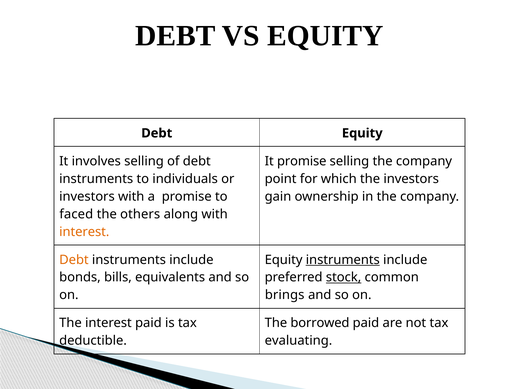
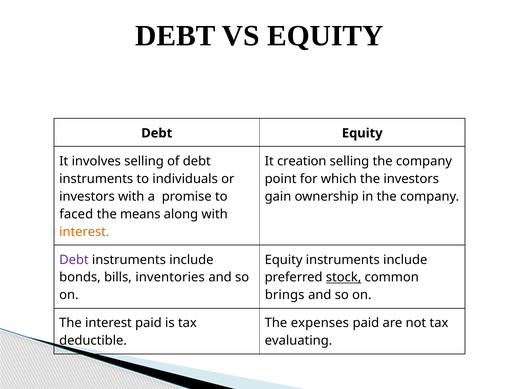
It promise: promise -> creation (302, 161)
others: others -> means (140, 214)
Debt colour: orange -> purple (74, 260)
instruments underline: present -> none (343, 260)
equivalents: equivalents -> inventories (170, 278)
borrowed: borrowed -> expenses (320, 323)
